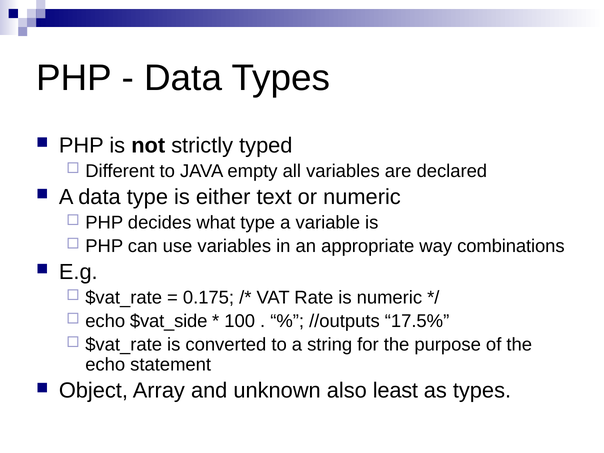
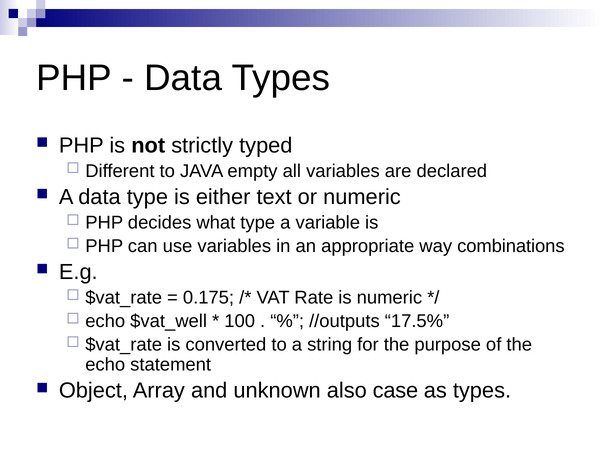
$vat_side: $vat_side -> $vat_well (169, 321)
least: least -> case (395, 391)
